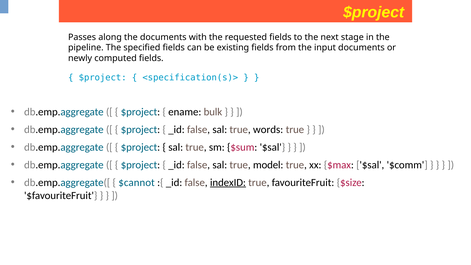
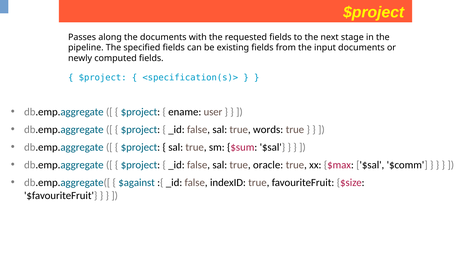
bulk: bulk -> user (213, 112)
model: model -> oracle (268, 165)
$cannot: $cannot -> $against (137, 182)
indexID underline: present -> none (228, 182)
